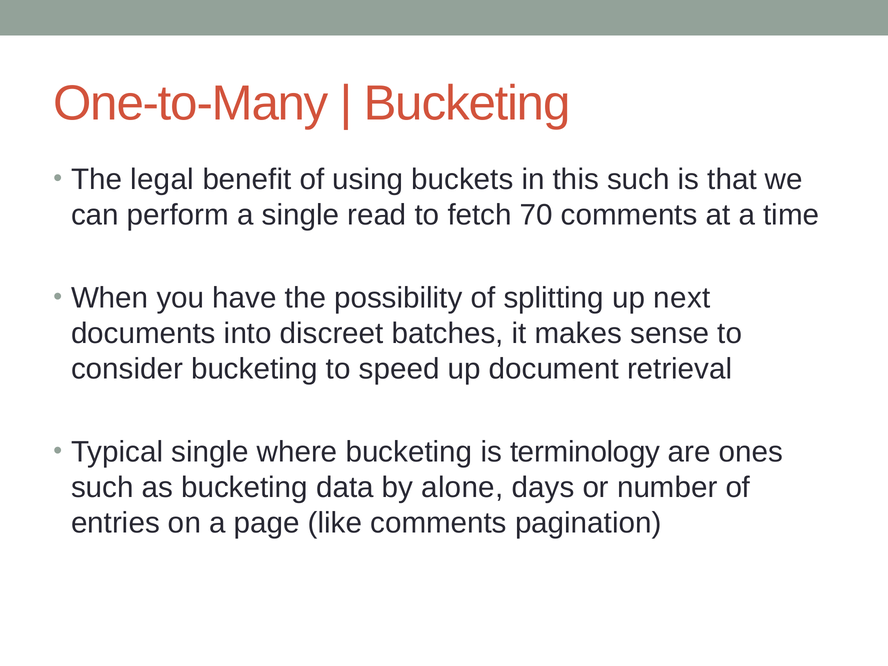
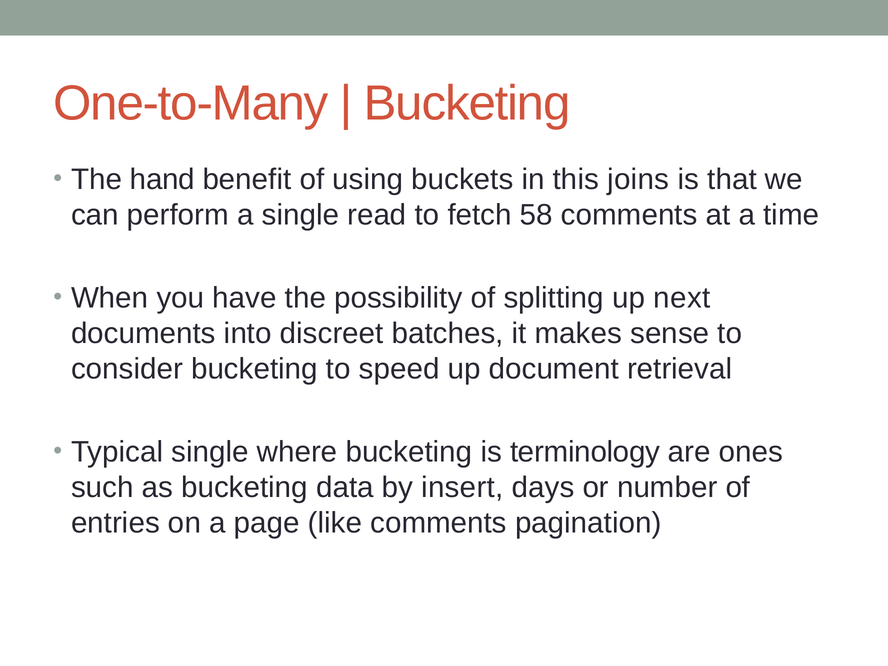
legal: legal -> hand (162, 180)
this such: such -> joins (638, 180)
70: 70 -> 58 (536, 215)
alone: alone -> insert (462, 487)
